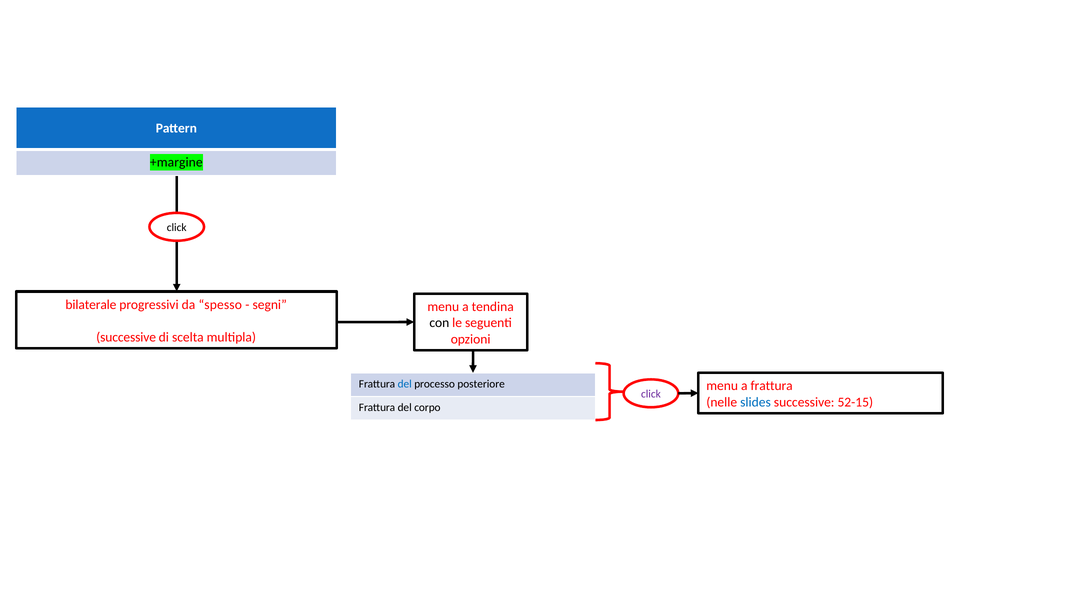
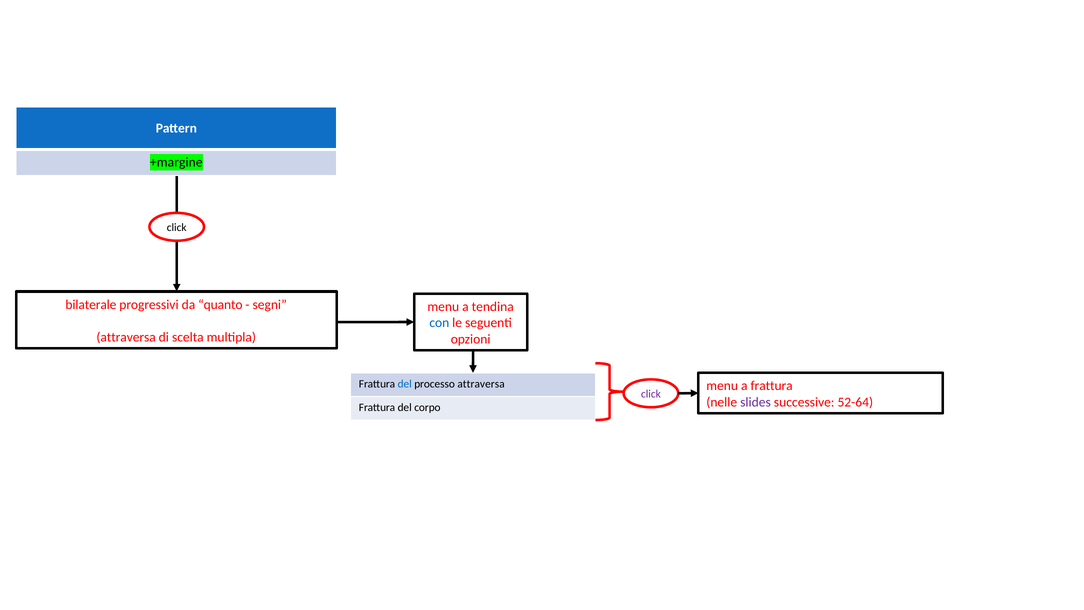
spesso: spesso -> quanto (220, 304)
con colour: black -> blue (439, 323)
successive: successive -> attraversa (126, 337)
processo posteriore: posteriore -> attraversa (481, 384)
slides colour: blue -> purple (755, 402)
52-15: 52-15 -> 52-64 (855, 402)
